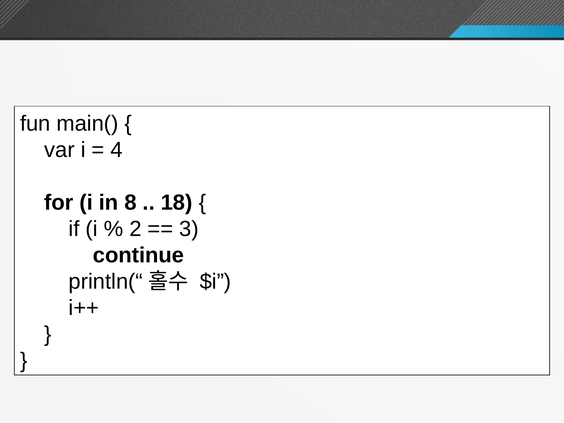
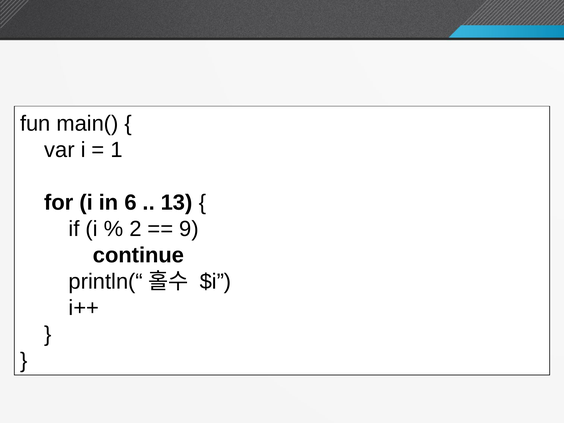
4: 4 -> 1 (117, 150)
8: 8 -> 6 (130, 203)
18: 18 -> 13 (177, 203)
3: 3 -> 9 (189, 229)
